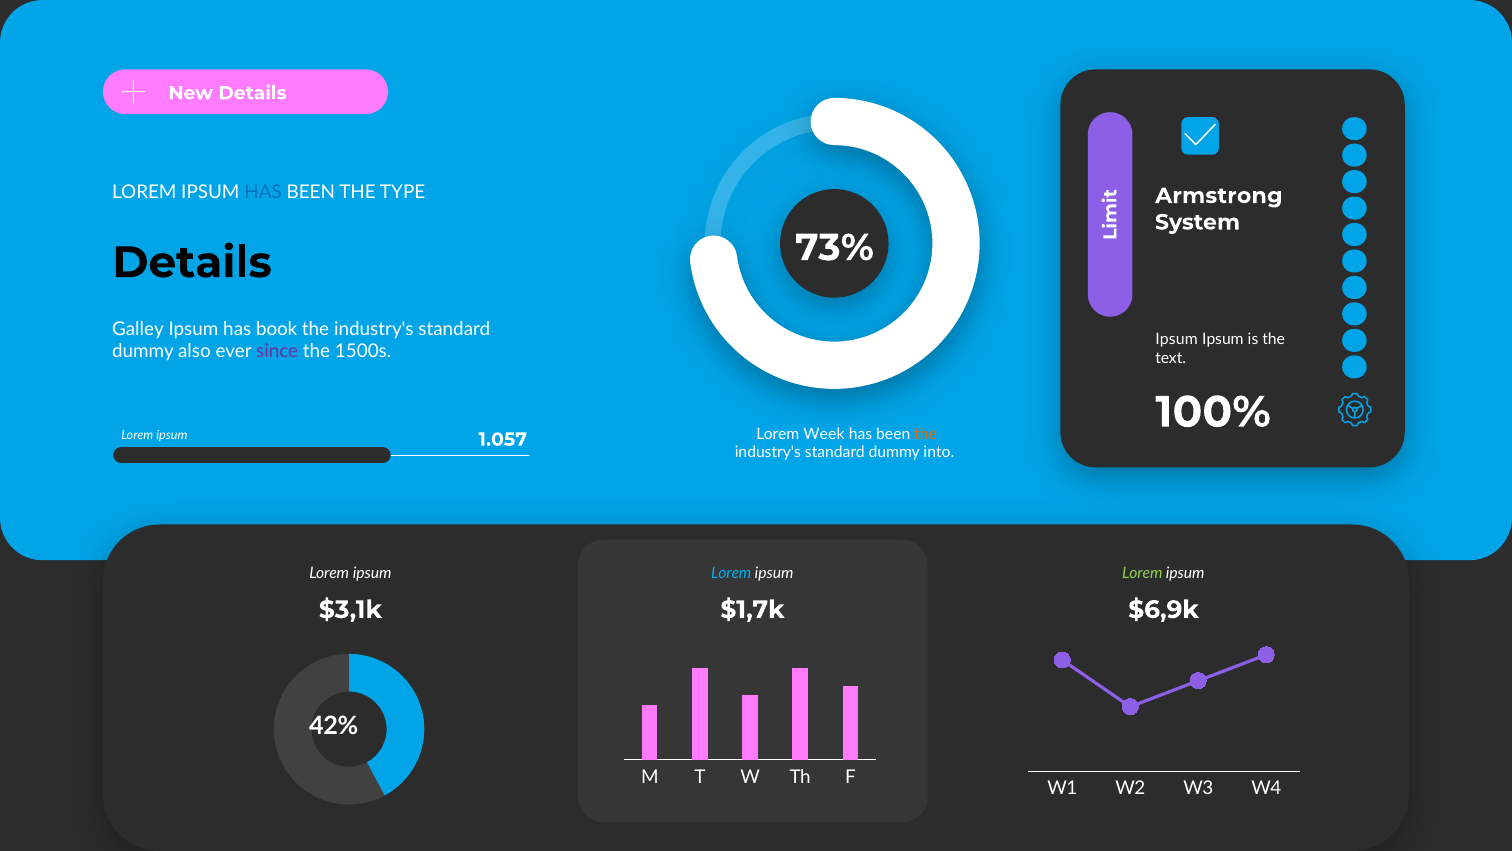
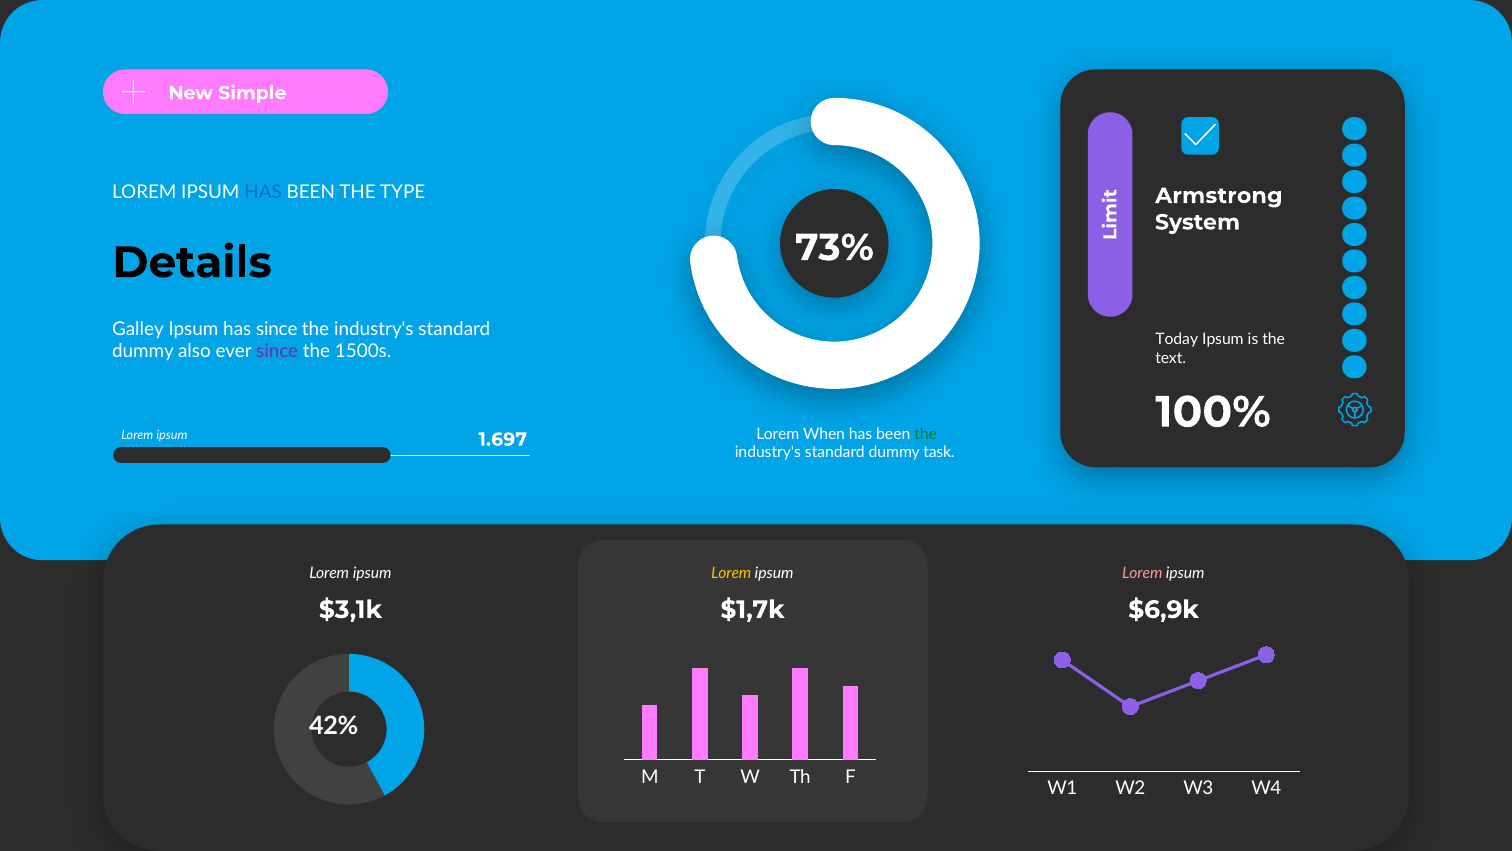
New Details: Details -> Simple (252, 93)
has book: book -> since (277, 329)
Ipsum: Ipsum -> Today (1177, 339)
Week: Week -> When (824, 434)
the colour: orange -> green (926, 434)
1.057: 1.057 -> 1.697 (503, 439)
into: into -> task (939, 453)
Lorem colour: light blue -> yellow (731, 573)
Lorem colour: light green -> pink (1142, 573)
